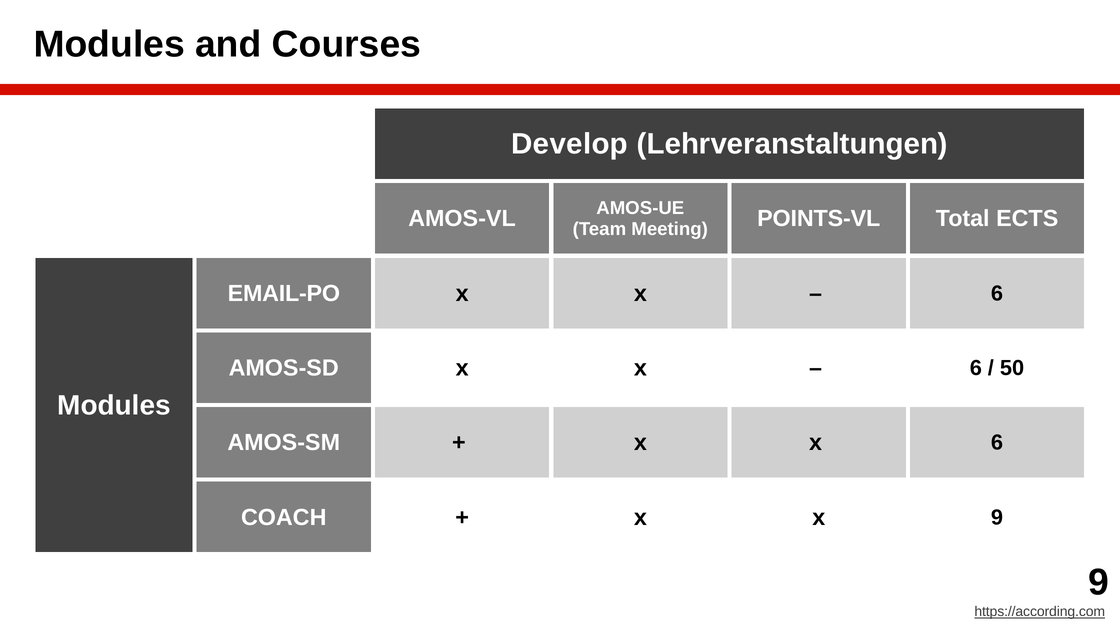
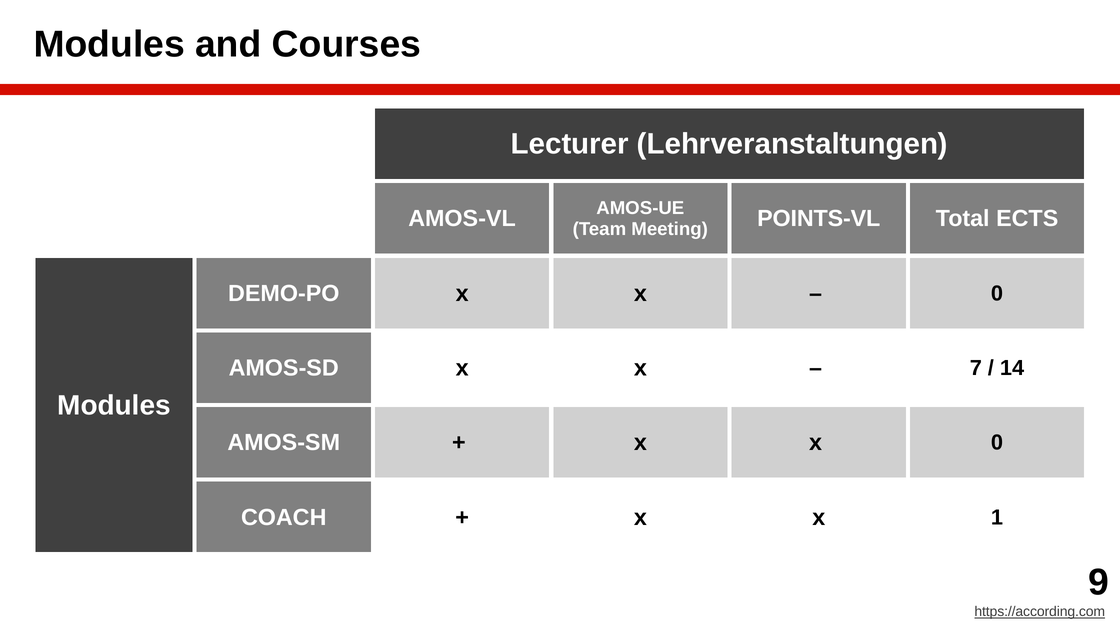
Develop: Develop -> Lecturer (570, 144)
EMAIL-PO: EMAIL-PO -> DEMO-PO (284, 293)
6: 6 -> 0 (997, 293)
6: 6 -> 7 (976, 368)
50: 50 -> 14 (1012, 368)
x 6: 6 -> 0 (997, 443)
x 9: 9 -> 1 (997, 517)
